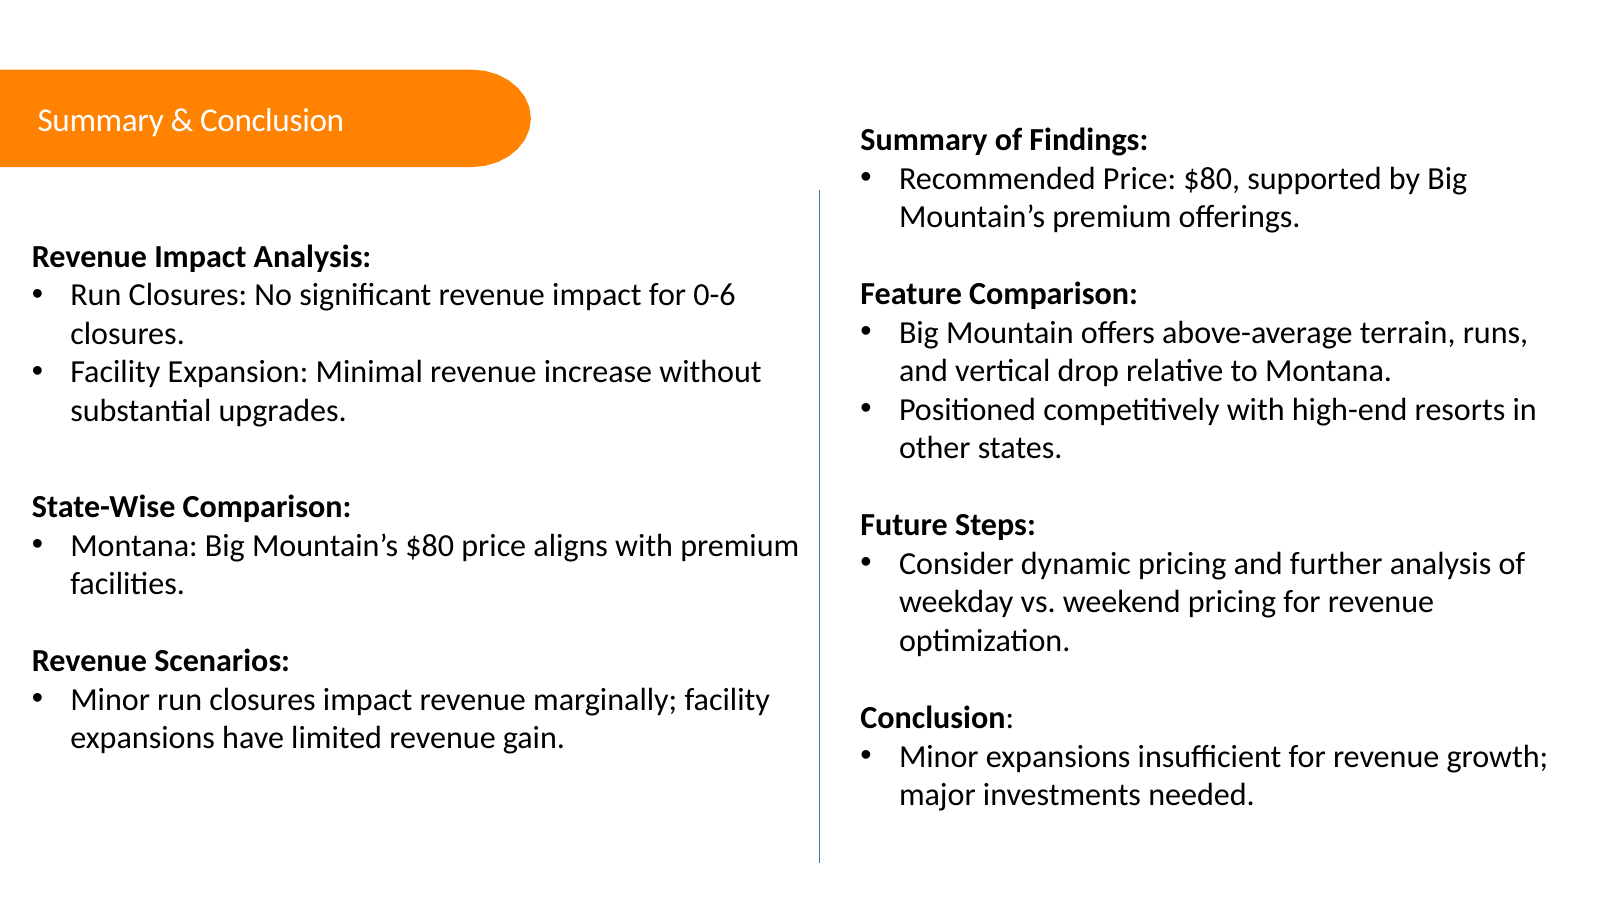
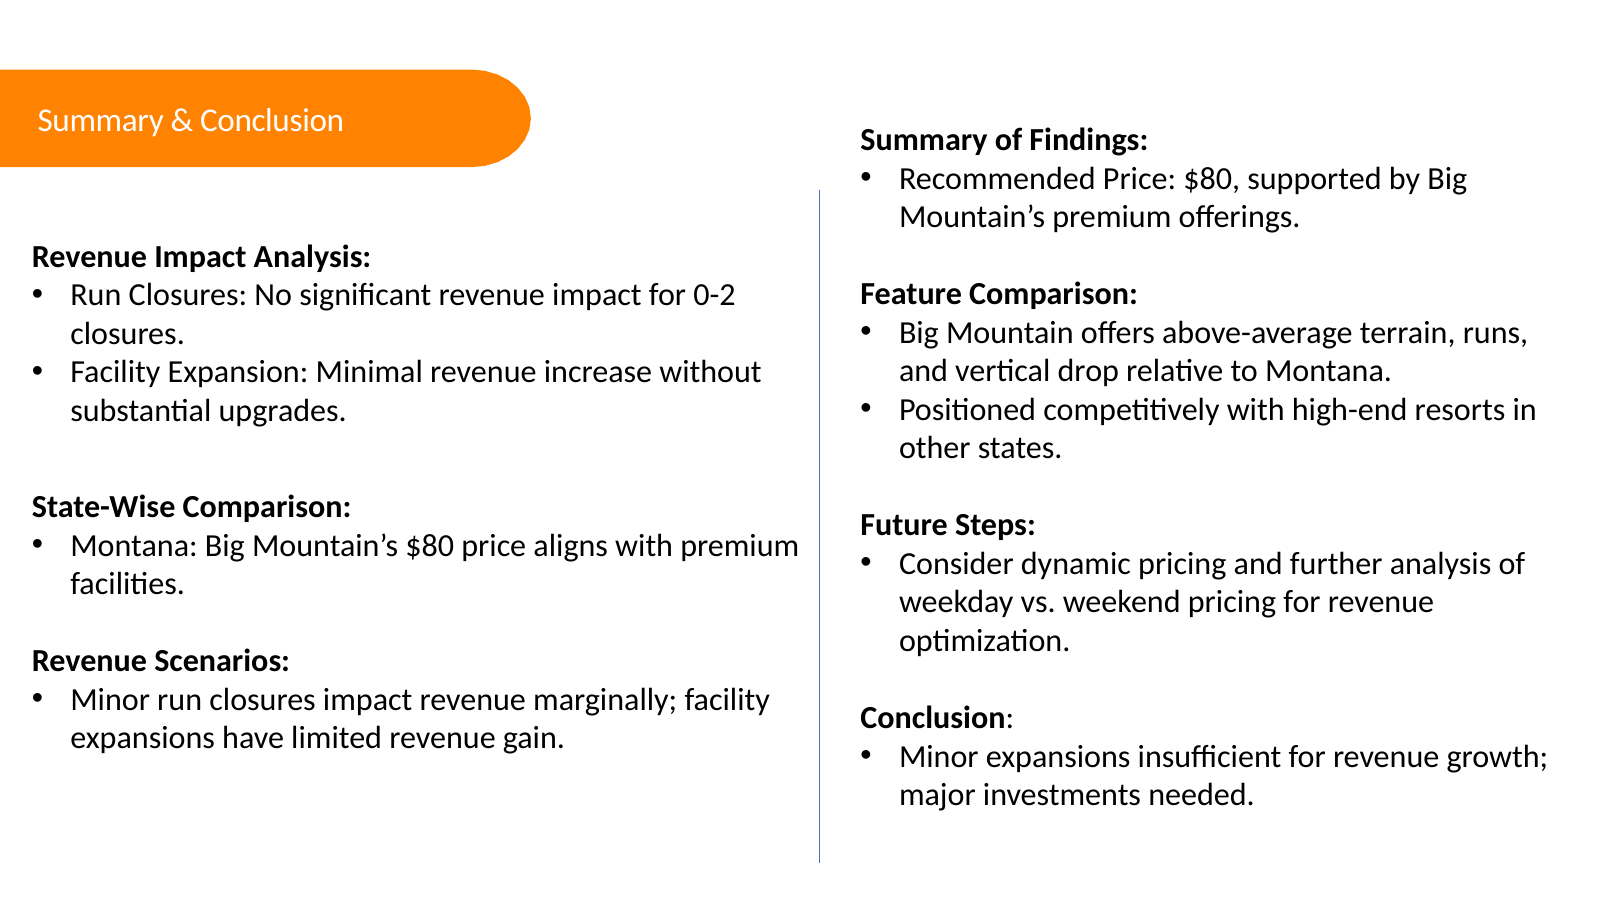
0-6: 0-6 -> 0-2 (714, 295)
